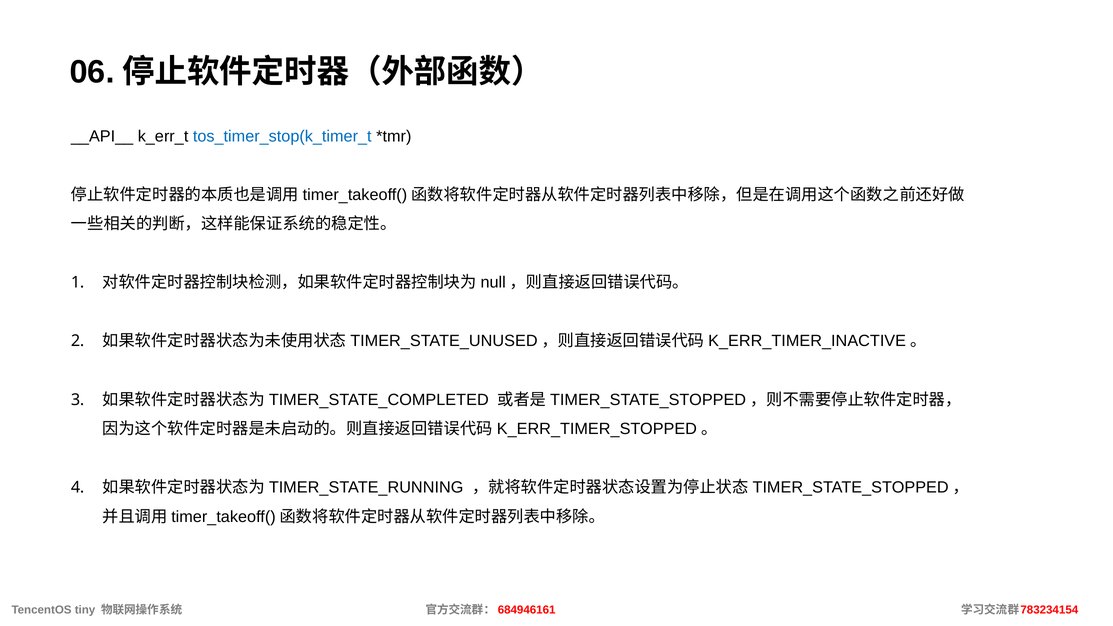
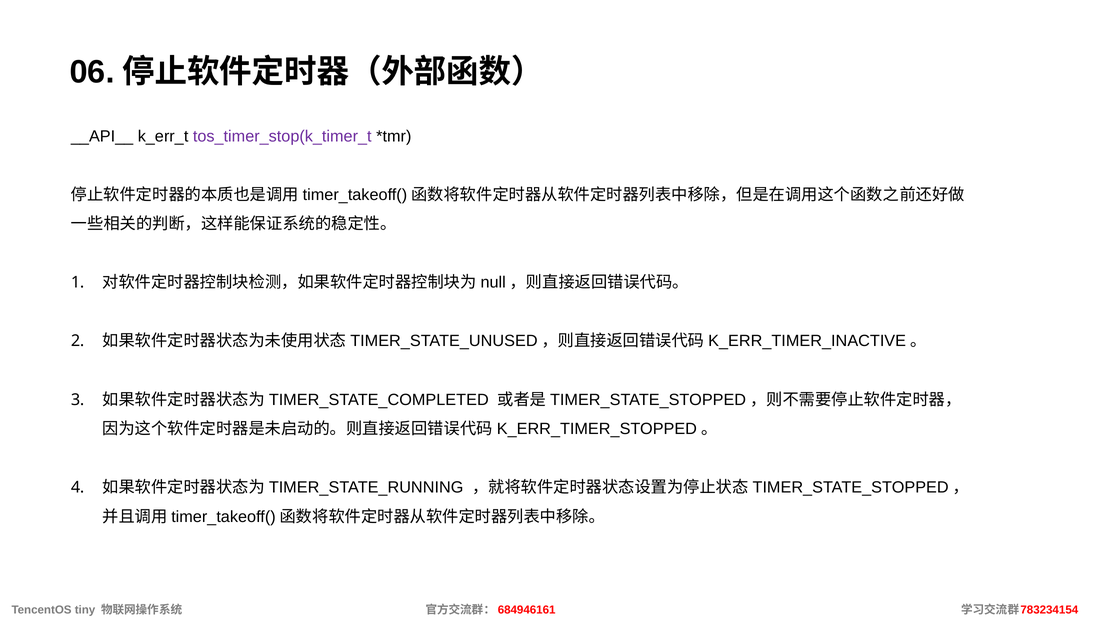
tos_timer_stop(k_timer_t colour: blue -> purple (282, 136)
